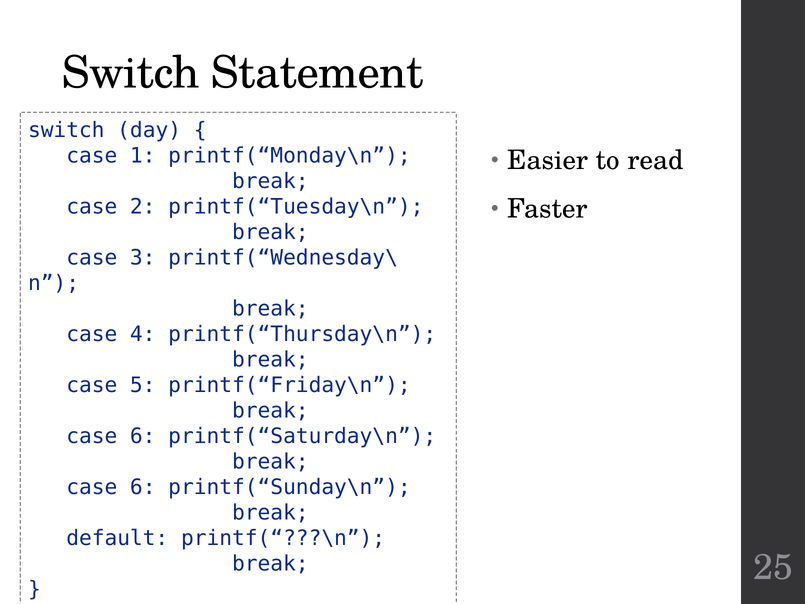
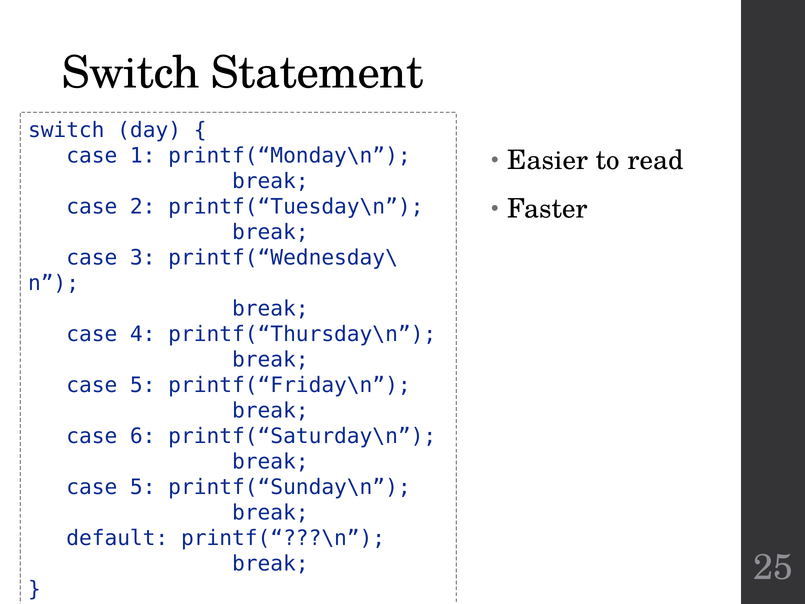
6: 6 -> 5 (143, 487)
